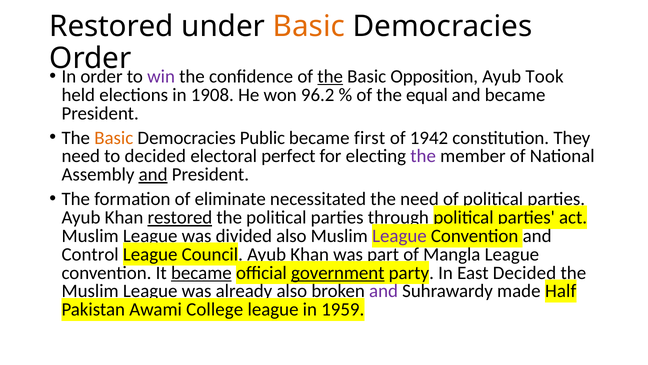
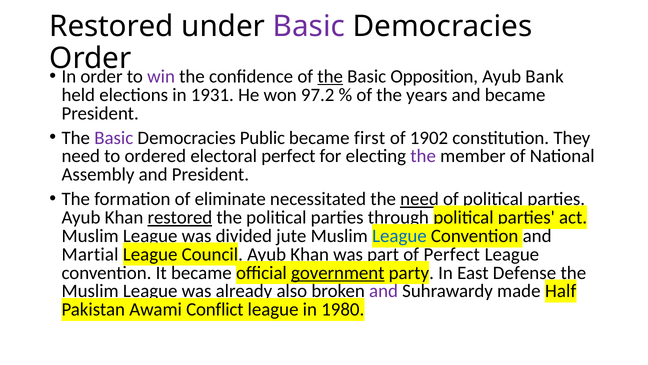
Basic colour: orange -> purple (309, 26)
Took: Took -> Bank (545, 76)
1908: 1908 -> 1931 (212, 95)
96.2: 96.2 -> 97.2 (318, 95)
equal: equal -> years (427, 95)
Basic colour: orange -> purple (114, 138)
1942: 1942 -> 1902 (429, 138)
to decided: decided -> ordered (155, 156)
and underline: present -> none (153, 174)
need underline: none -> present (420, 199)
divided also: also -> jute (291, 236)
League colour: purple -> blue (399, 236)
Control: Control -> Martial (90, 254)
Mangla: Mangla -> Perfect (452, 254)
became underline: present -> none (201, 272)
East Decided: Decided -> Defense (525, 272)
College: College -> Conflict (215, 309)
1959: 1959 -> 1980 (343, 309)
